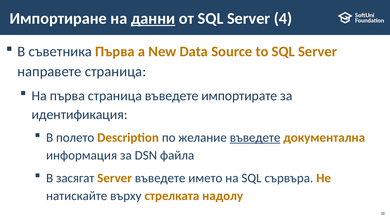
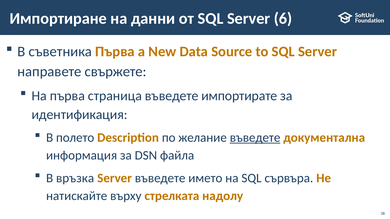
данни underline: present -> none (153, 18)
4: 4 -> 6 (283, 18)
направете страница: страница -> свържете (116, 72)
засягат: засягат -> връзка (75, 178)
